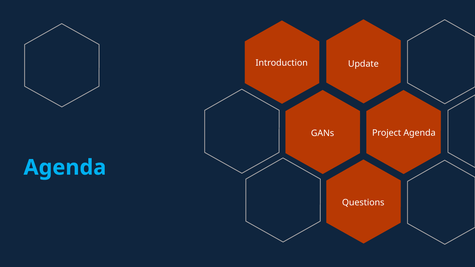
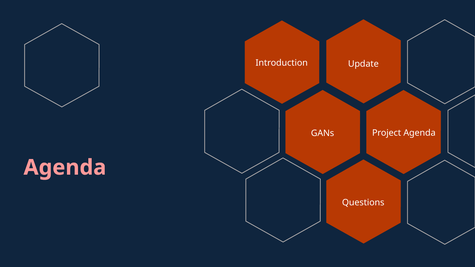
Agenda colour: light blue -> pink (65, 168)
